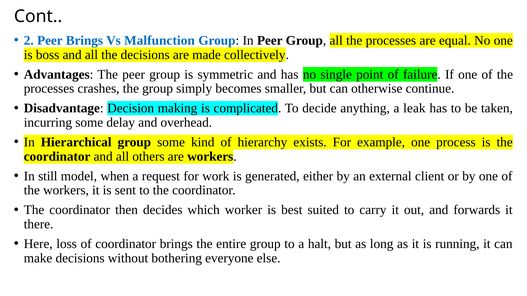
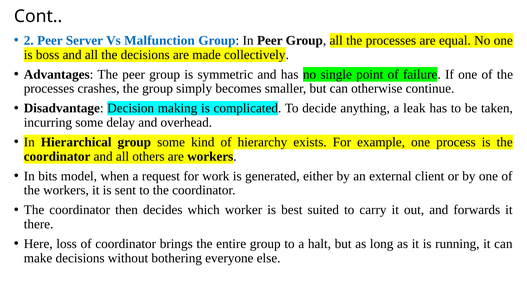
Peer Brings: Brings -> Server (84, 41)
still: still -> bits (48, 176)
